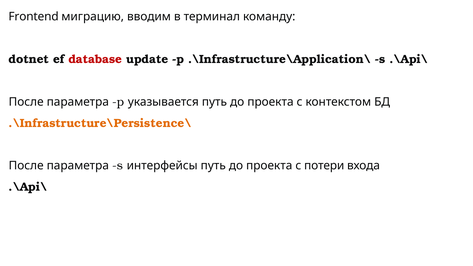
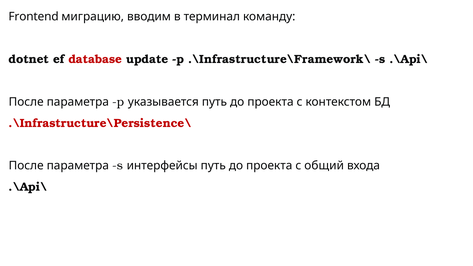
.\Infrastructure\Application\: .\Infrastructure\Application\ -> .\Infrastructure\Framework\ (279, 59)
.\Infrastructure\Persistence\ colour: orange -> red (100, 123)
потери: потери -> общий (324, 166)
